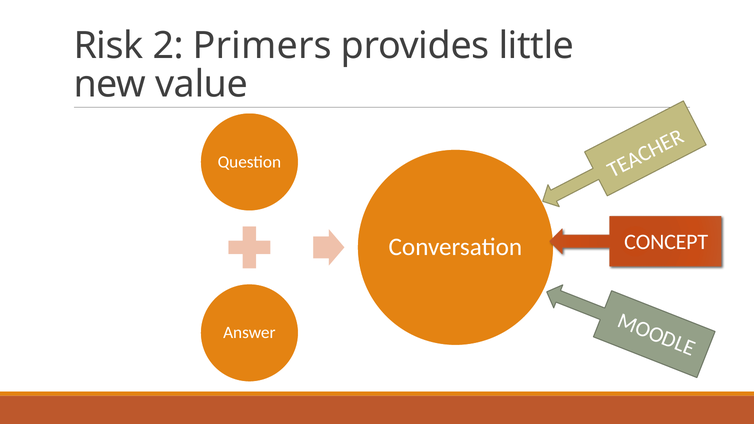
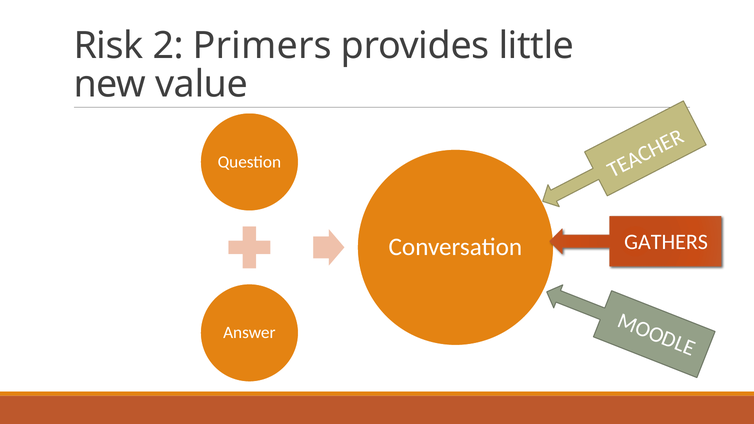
CONCEPT: CONCEPT -> GATHERS (666, 242)
